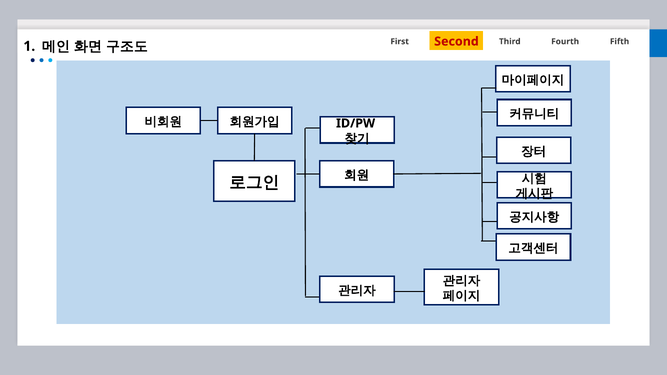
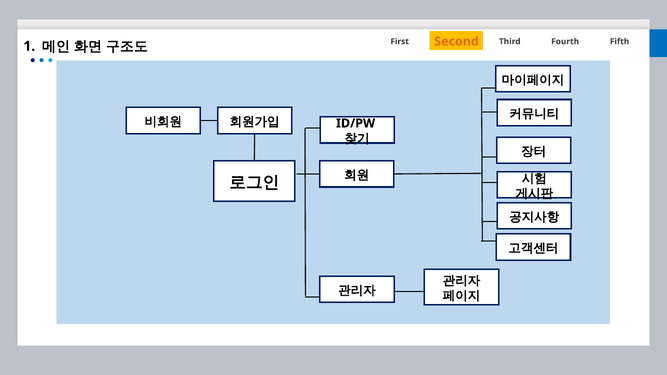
Second colour: red -> orange (456, 41)
